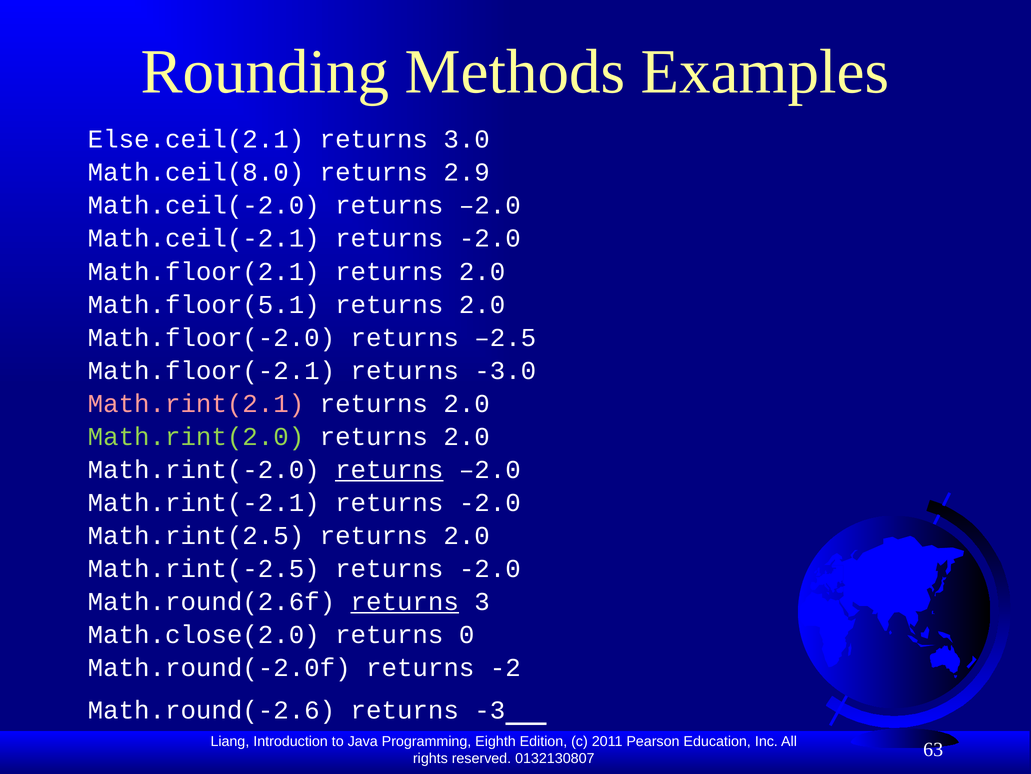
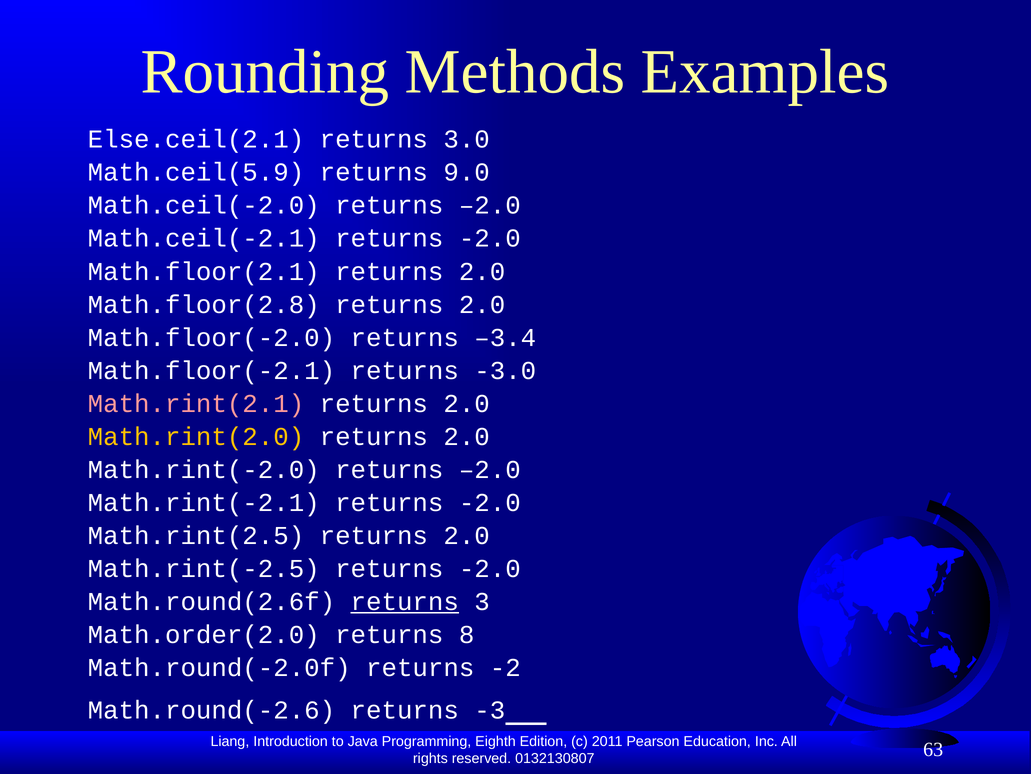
Math.ceil(8.0: Math.ceil(8.0 -> Math.ceil(5.9 (196, 172)
2.9: 2.9 -> 9.0 (467, 172)
Math.floor(5.1: Math.floor(5.1 -> Math.floor(2.8 (204, 304)
–2.5: –2.5 -> –3.4 (505, 337)
Math.rint(2.0 colour: light green -> yellow (196, 436)
returns underline: present -> none (389, 469)
Math.close(2.0: Math.close(2.0 -> Math.order(2.0 (204, 634)
0: 0 -> 8 (467, 634)
